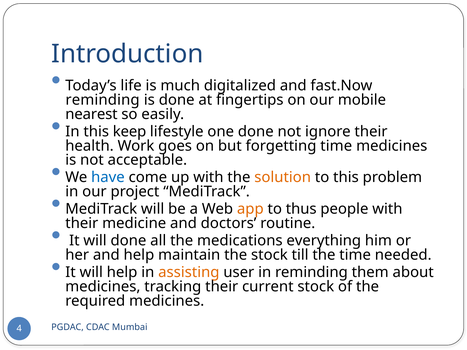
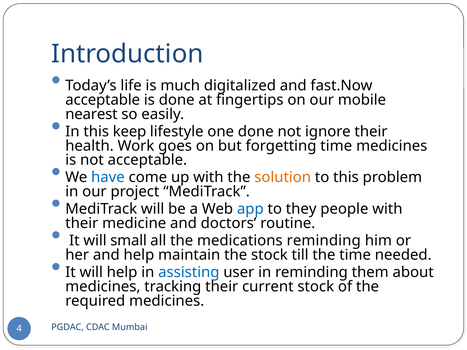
reminding: reminding -> acceptable (103, 100)
app colour: orange -> blue (250, 209)
thus: thus -> they (301, 209)
will done: done -> small (129, 241)
medications everything: everything -> reminding (324, 241)
assisting colour: orange -> blue (189, 272)
